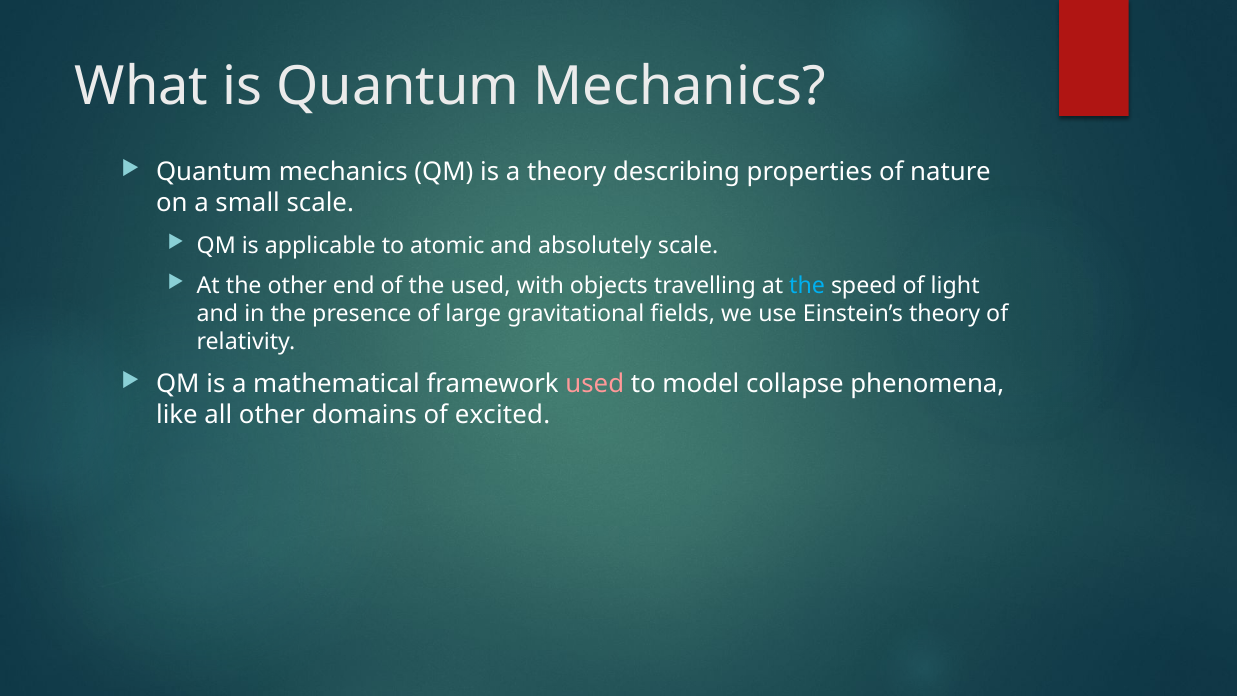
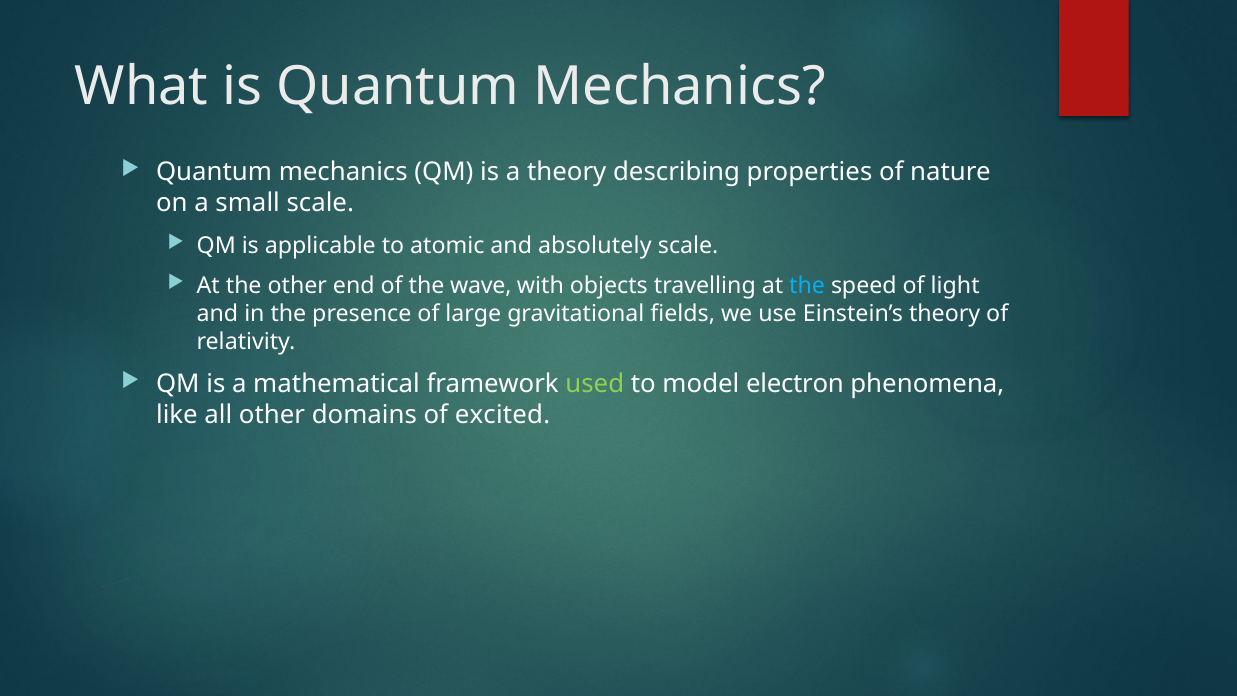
the used: used -> wave (481, 286)
used colour: pink -> light green (595, 384)
collapse: collapse -> electron (795, 384)
